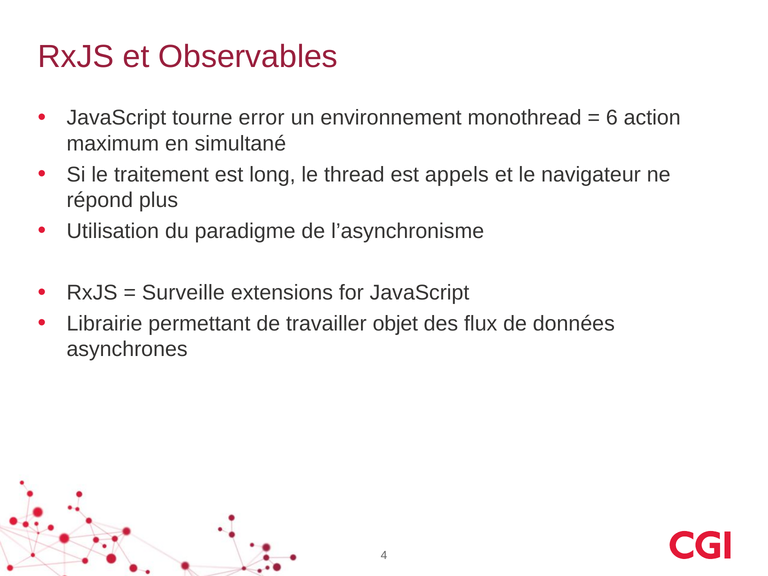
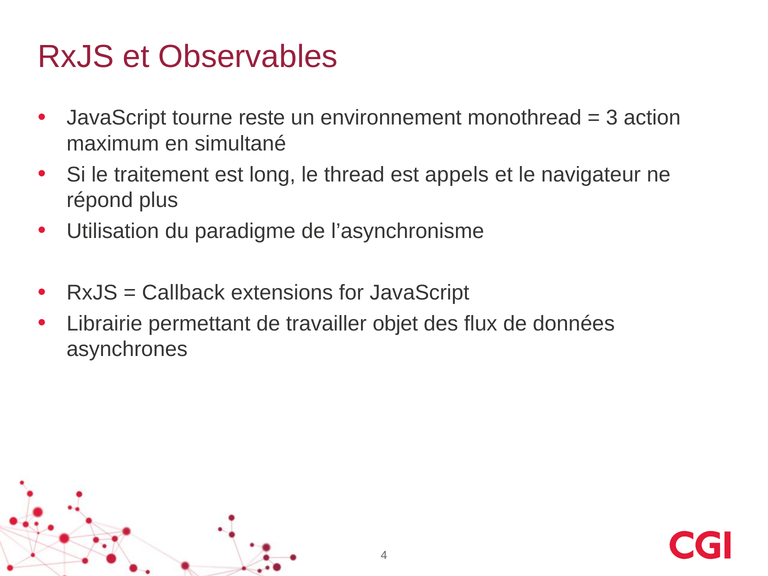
error: error -> reste (262, 118)
6: 6 -> 3 (612, 118)
Surveille: Surveille -> Callback (183, 293)
